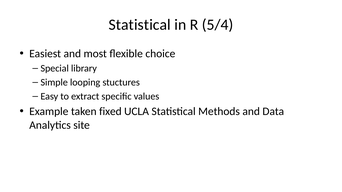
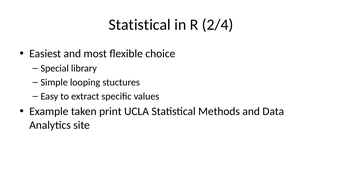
5/4: 5/4 -> 2/4 (218, 25)
fixed: fixed -> print (110, 112)
